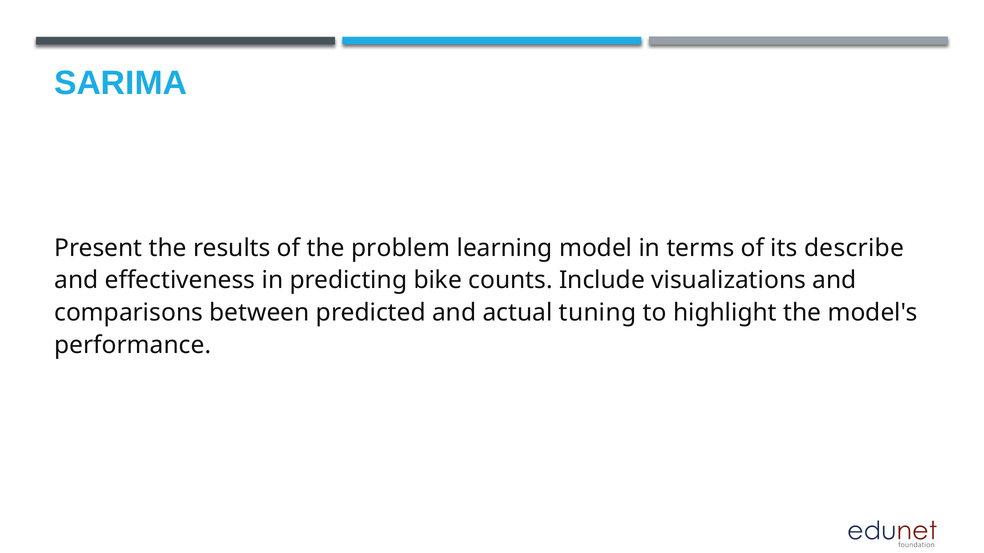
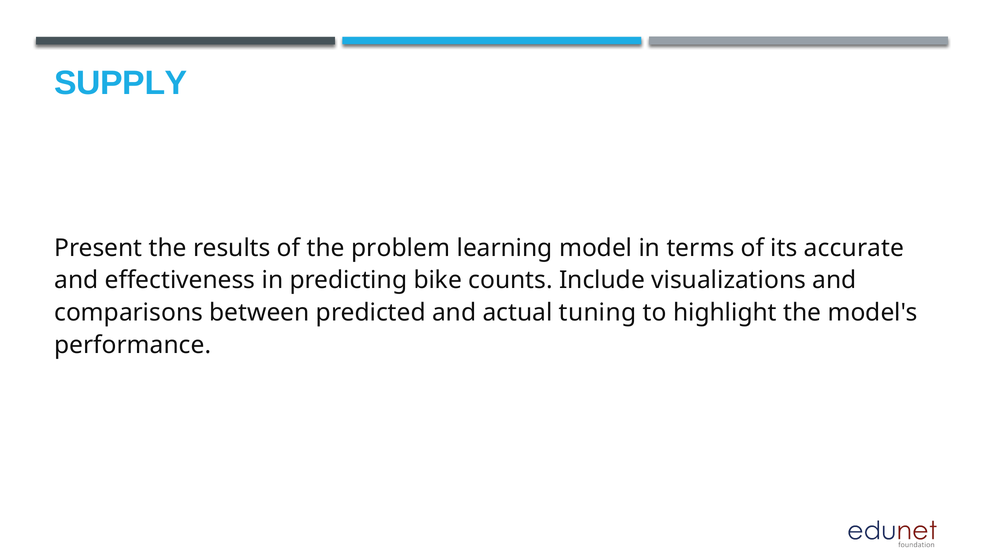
SARIMA: SARIMA -> SUPPLY (121, 83)
describe: describe -> accurate (854, 248)
